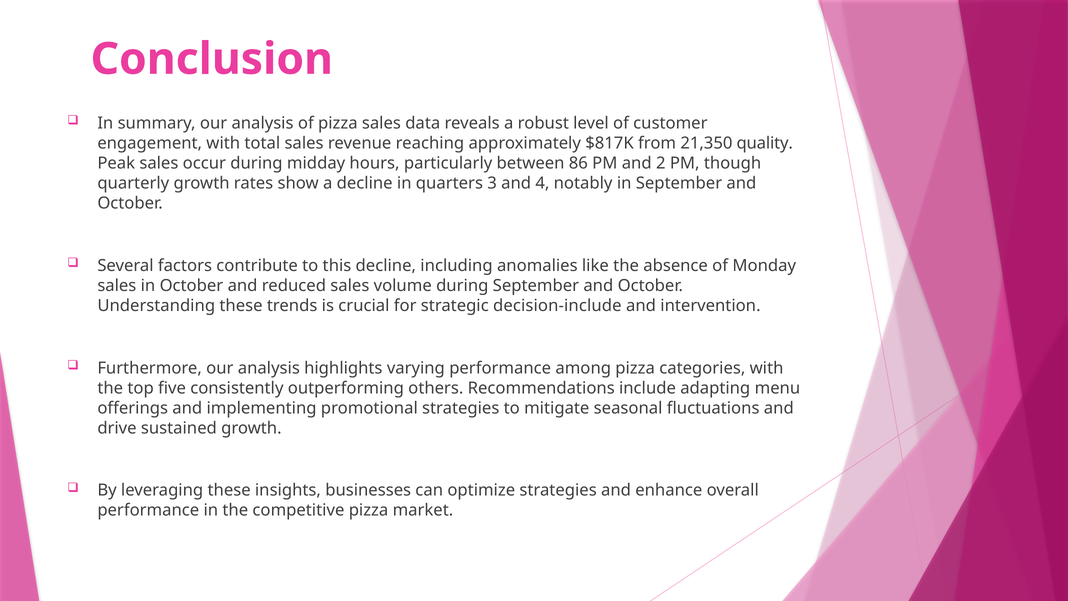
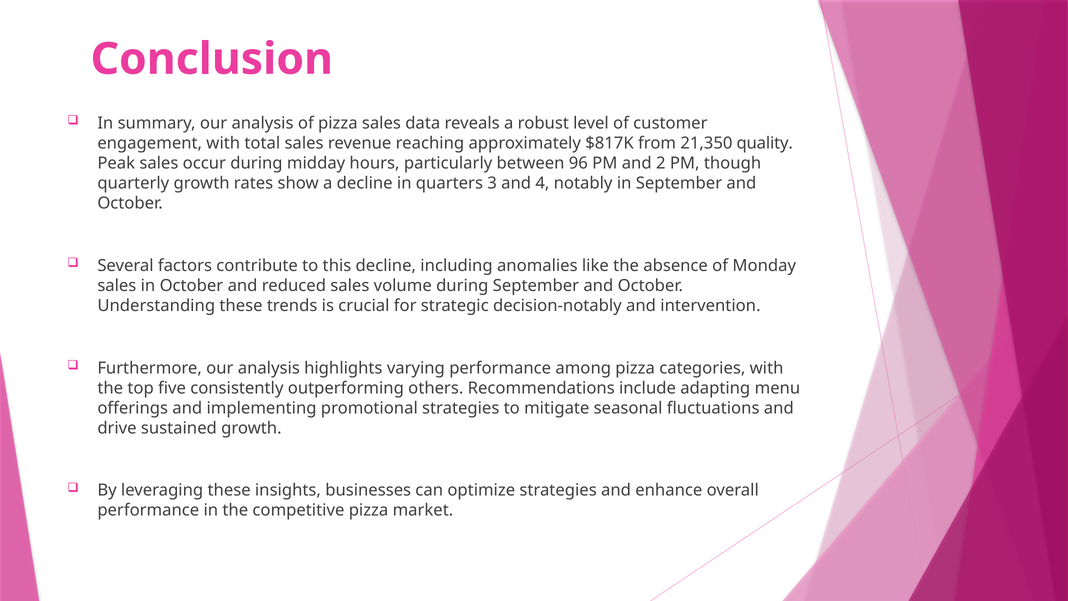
86: 86 -> 96 (578, 163)
decision-include: decision-include -> decision-notably (557, 306)
